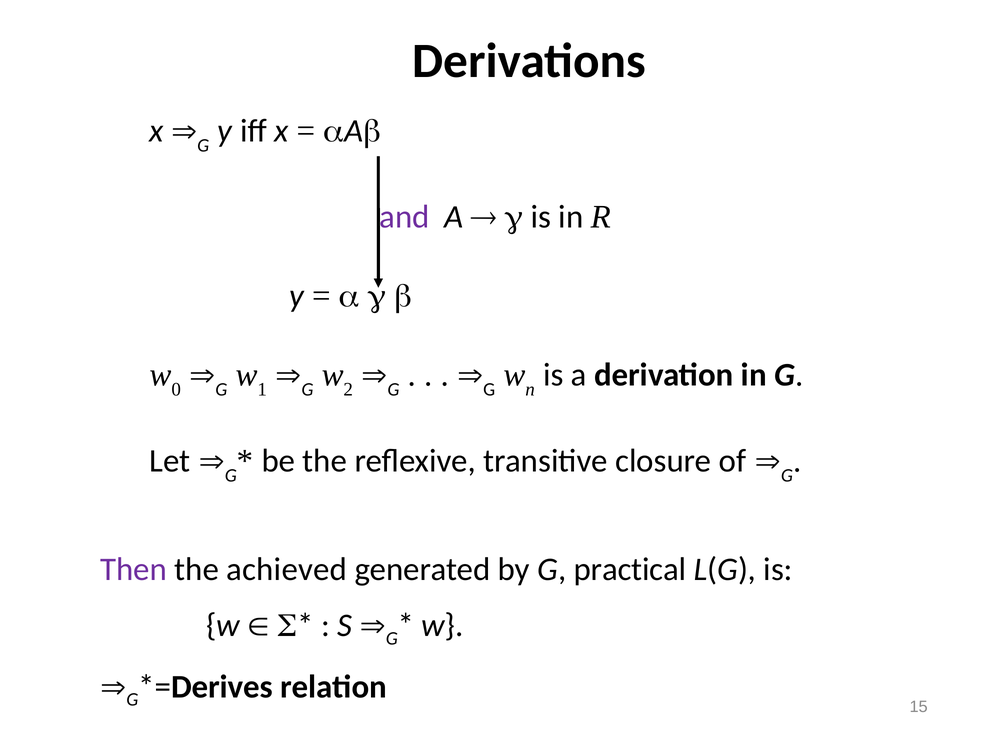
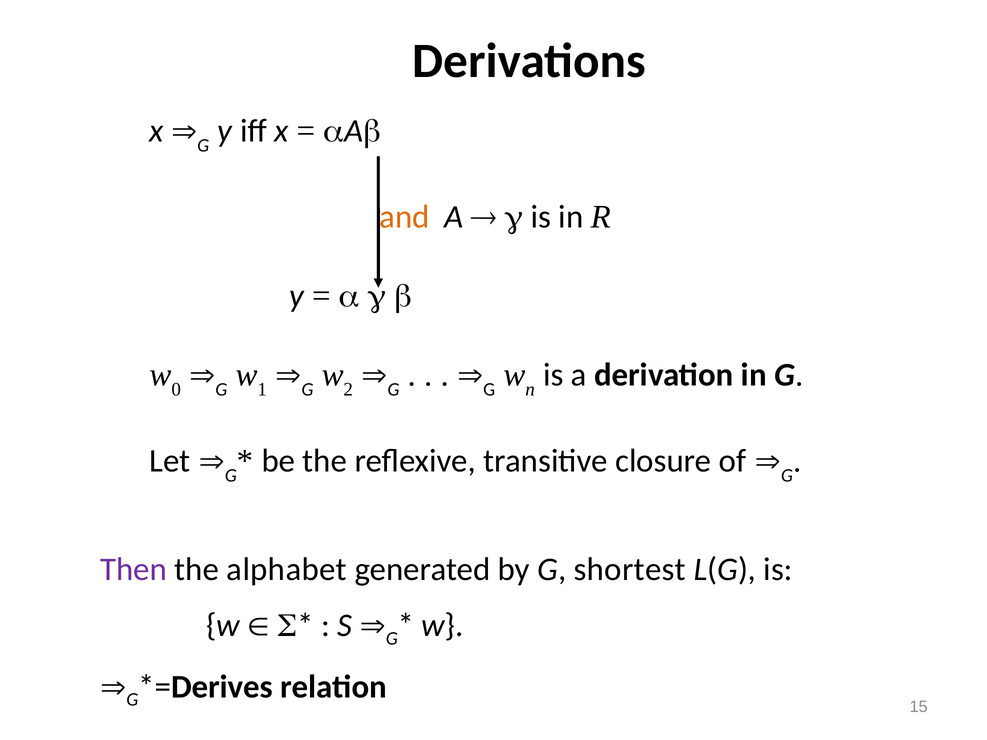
and colour: purple -> orange (404, 217)
achieved: achieved -> alphabet (287, 570)
practical: practical -> shortest (630, 570)
